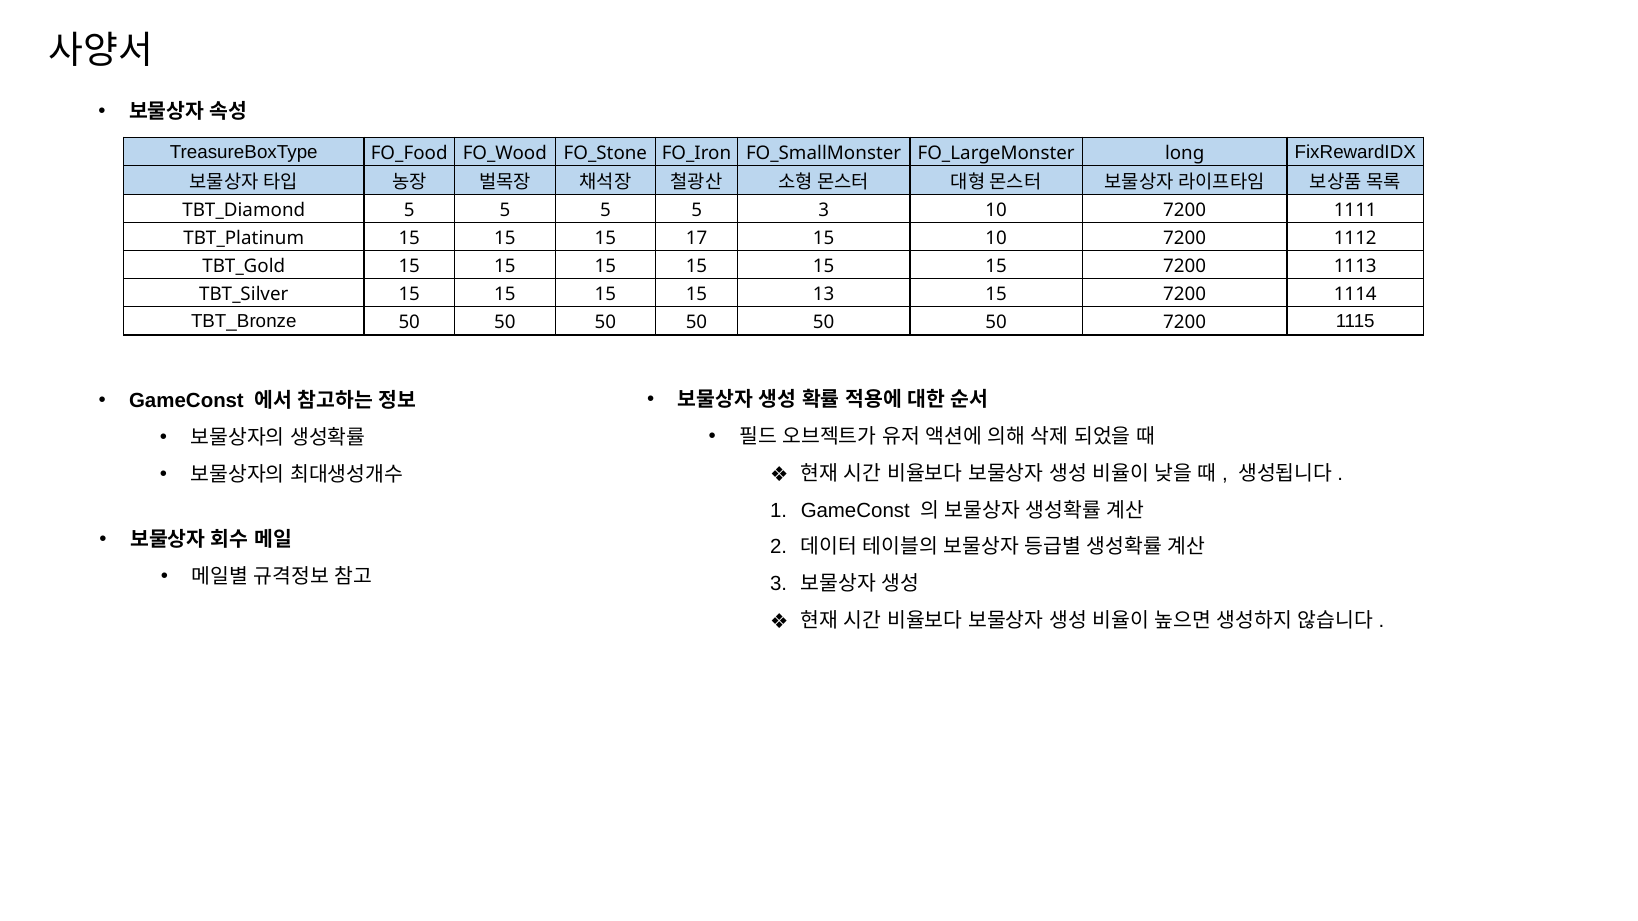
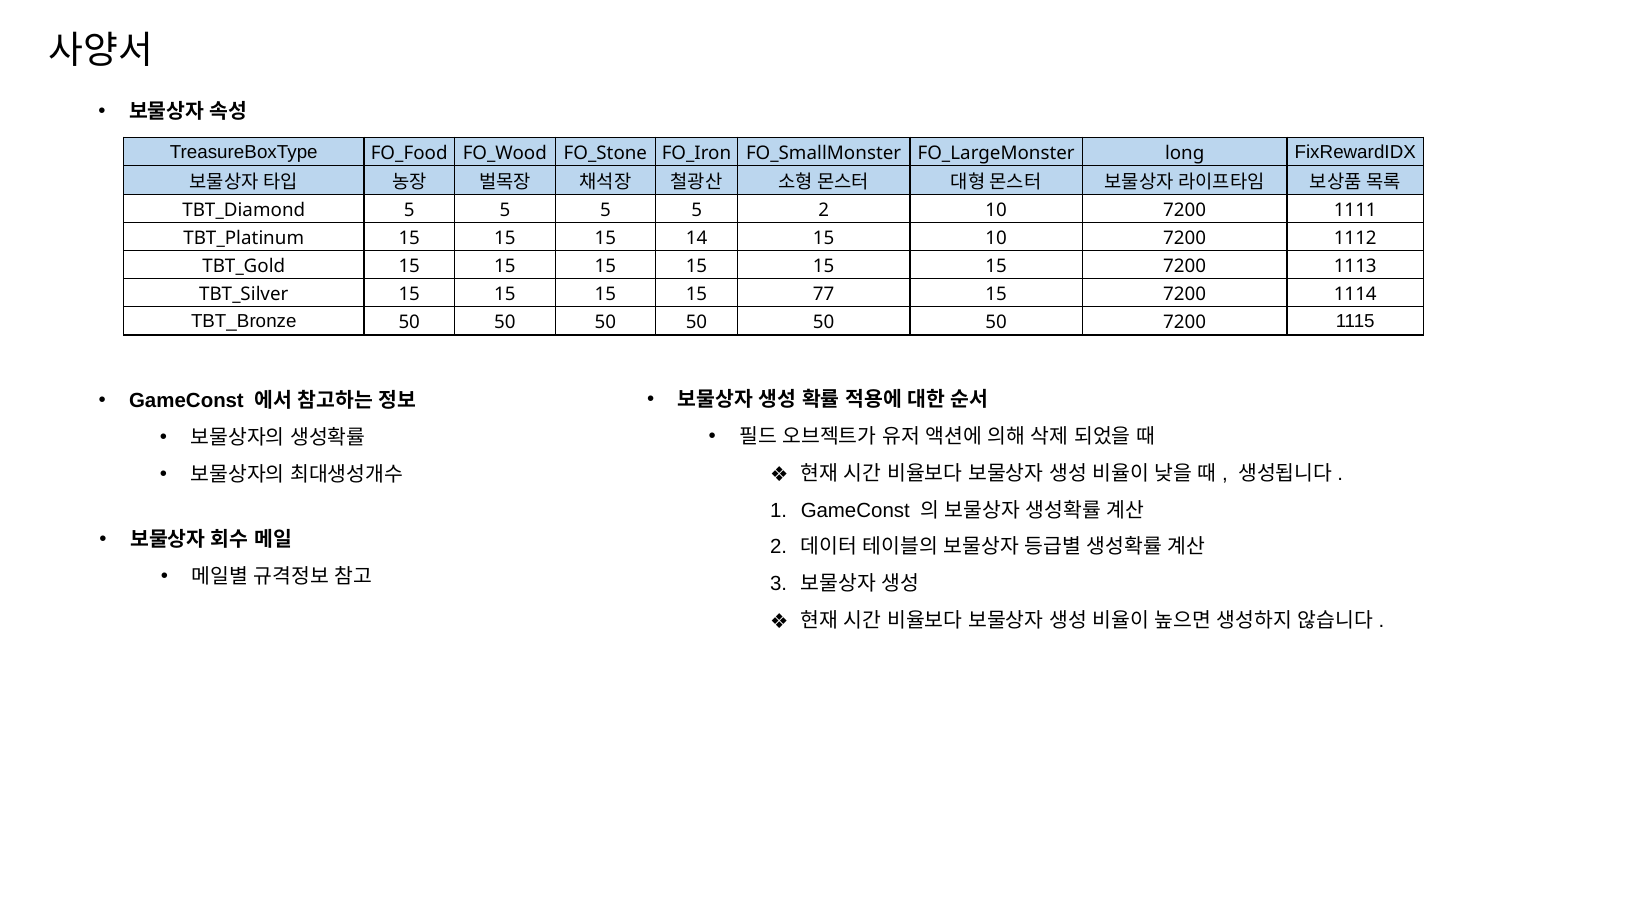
5 3: 3 -> 2 (824, 210)
17: 17 -> 14 (697, 238)
13: 13 -> 77 (824, 294)
